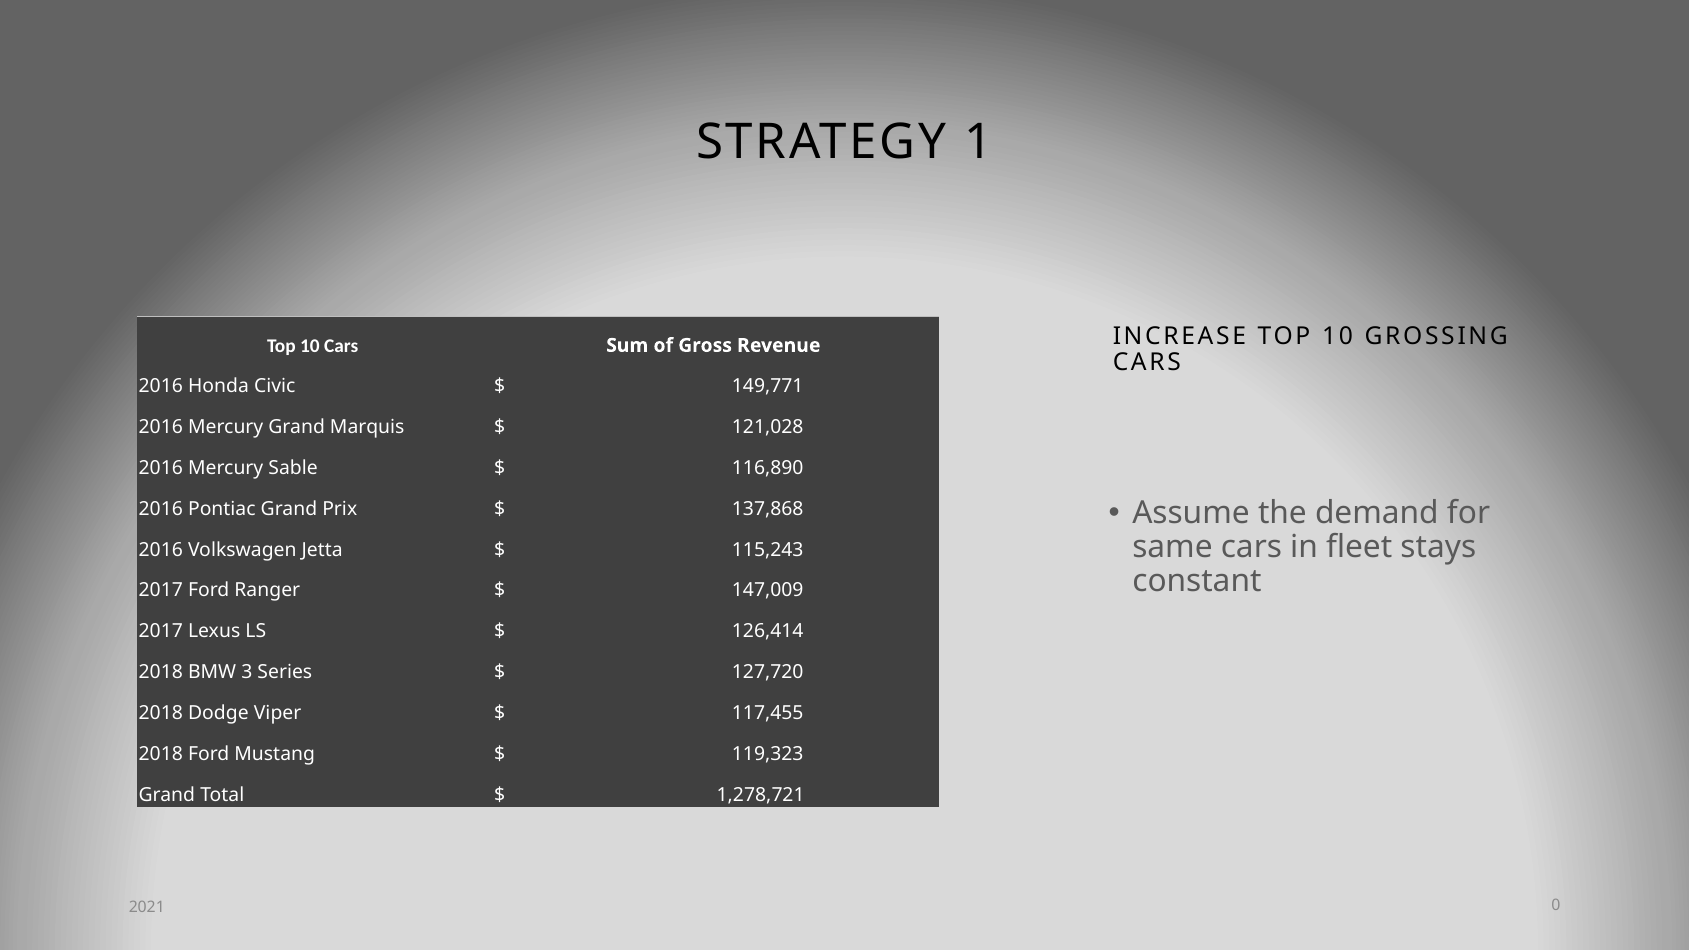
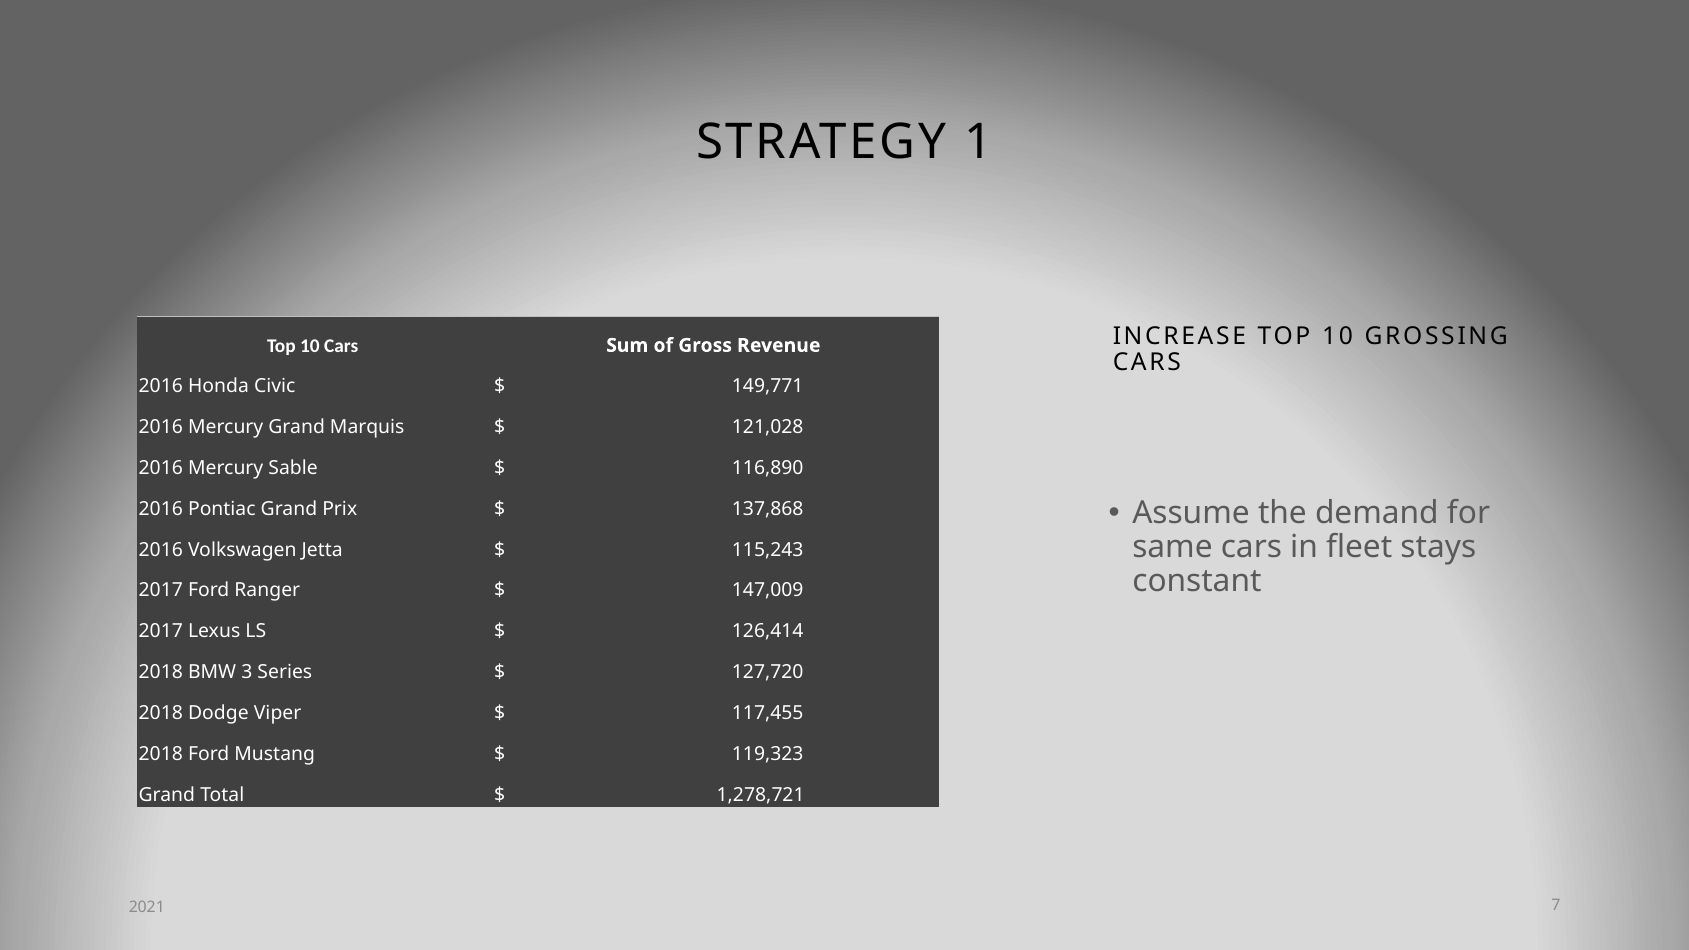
0: 0 -> 7 (1556, 906)
